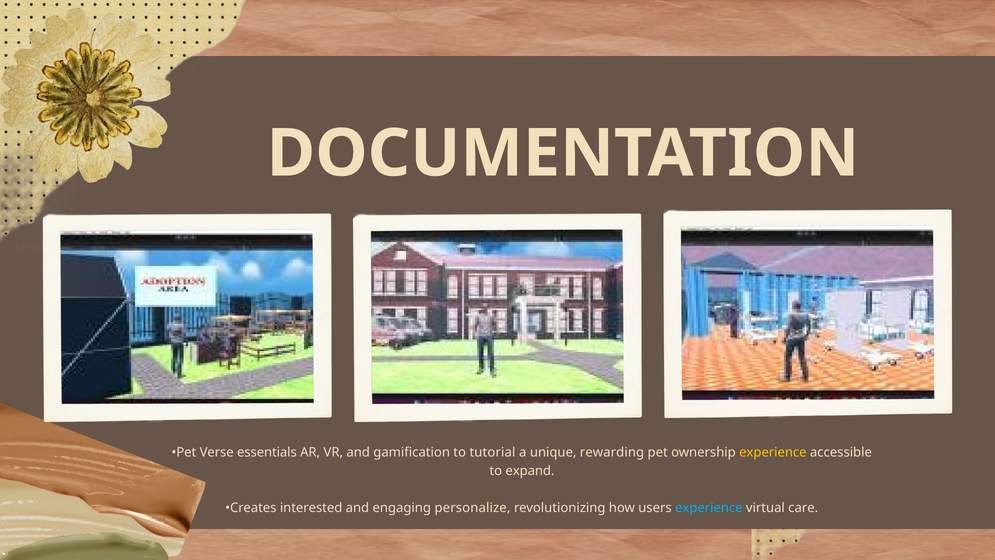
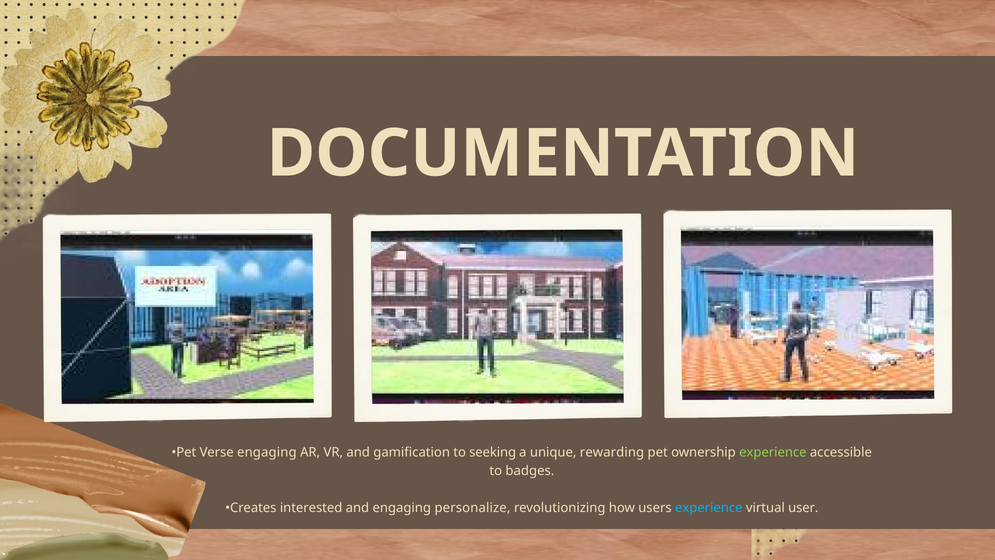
Verse essentials: essentials -> engaging (267, 452)
tutorial: tutorial -> seeking (493, 452)
experience colour: yellow -> light green (773, 452)
expand: expand -> badges (530, 471)
care: care -> user (803, 508)
